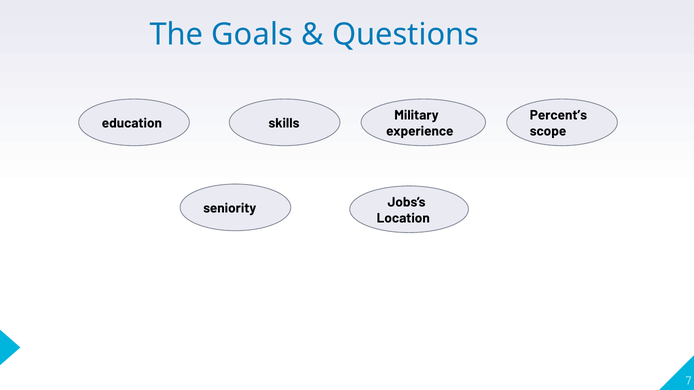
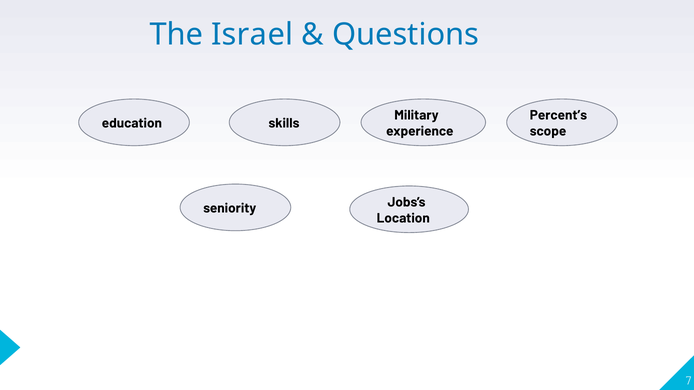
Goals: Goals -> Israel (252, 35)
